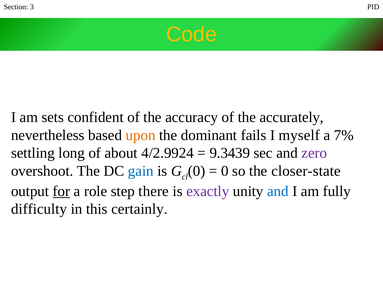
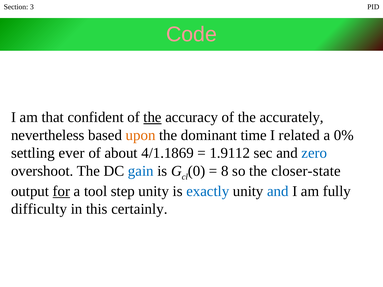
Code colour: yellow -> pink (191, 34)
sets: sets -> that (53, 117)
the underline: none -> present (152, 117)
fails: fails -> time (254, 135)
myself: myself -> related (299, 135)
7%: 7% -> 0% (344, 135)
long: long -> ever (72, 153)
4/2.9924: 4/2.9924 -> 4/1.1869 (168, 153)
9.3439: 9.3439 -> 1.9112 (230, 153)
zero colour: purple -> blue (314, 153)
0: 0 -> 8 (225, 171)
role: role -> tool (96, 191)
step there: there -> unity (154, 191)
exactly colour: purple -> blue (208, 191)
